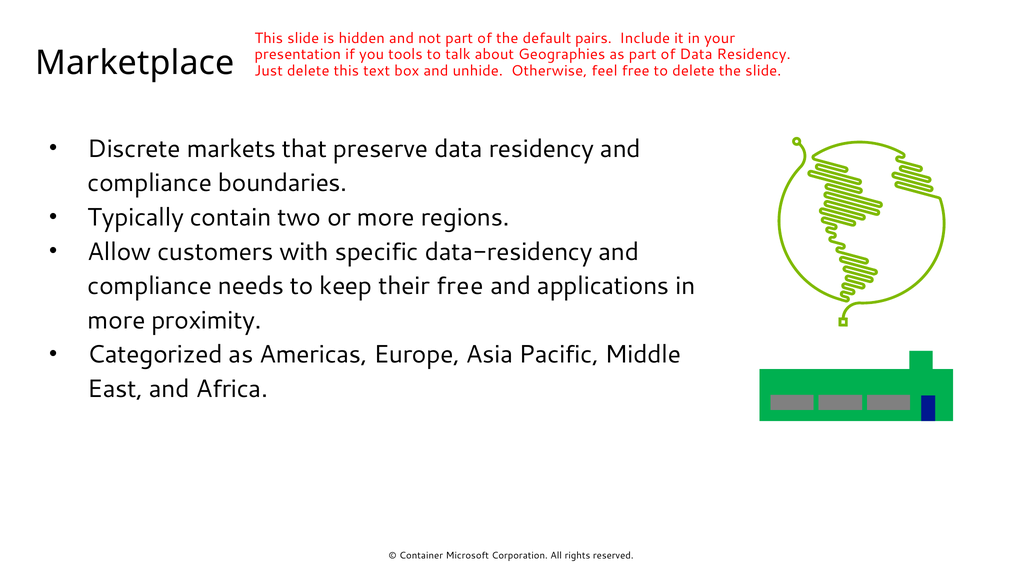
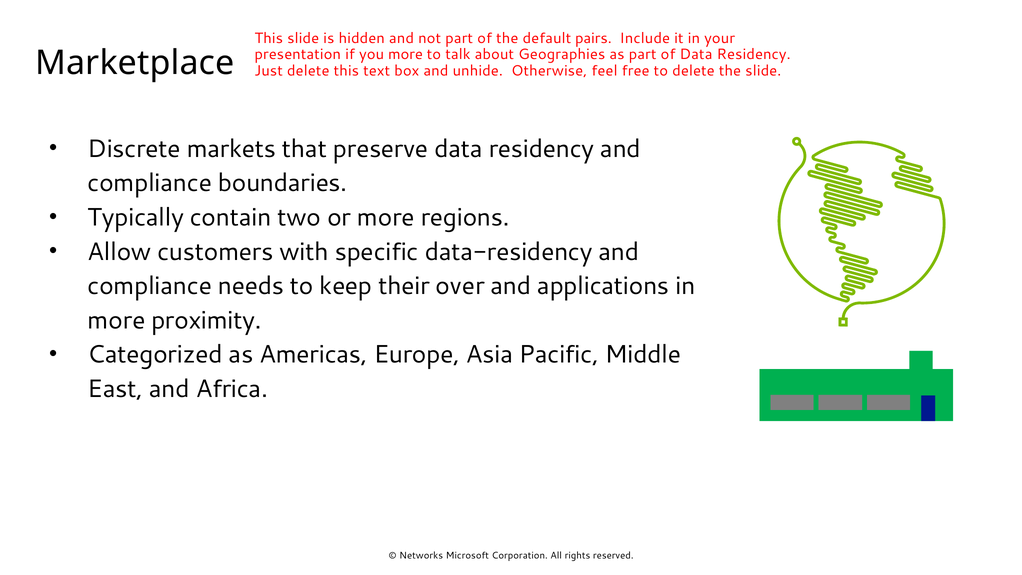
you tools: tools -> more (405, 55)
their free: free -> over (460, 286)
Container: Container -> Networks (421, 556)
